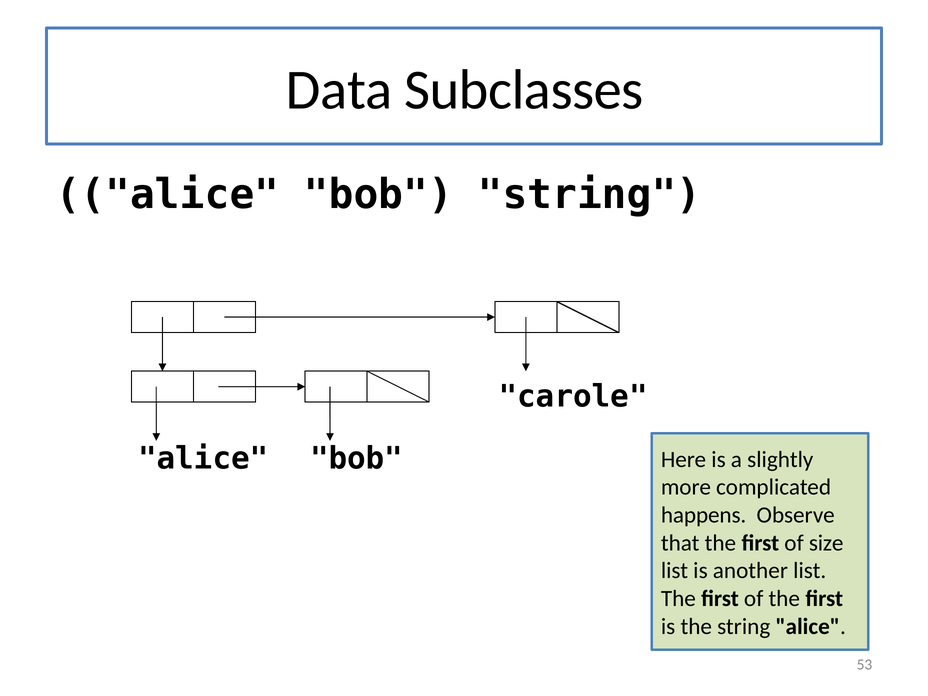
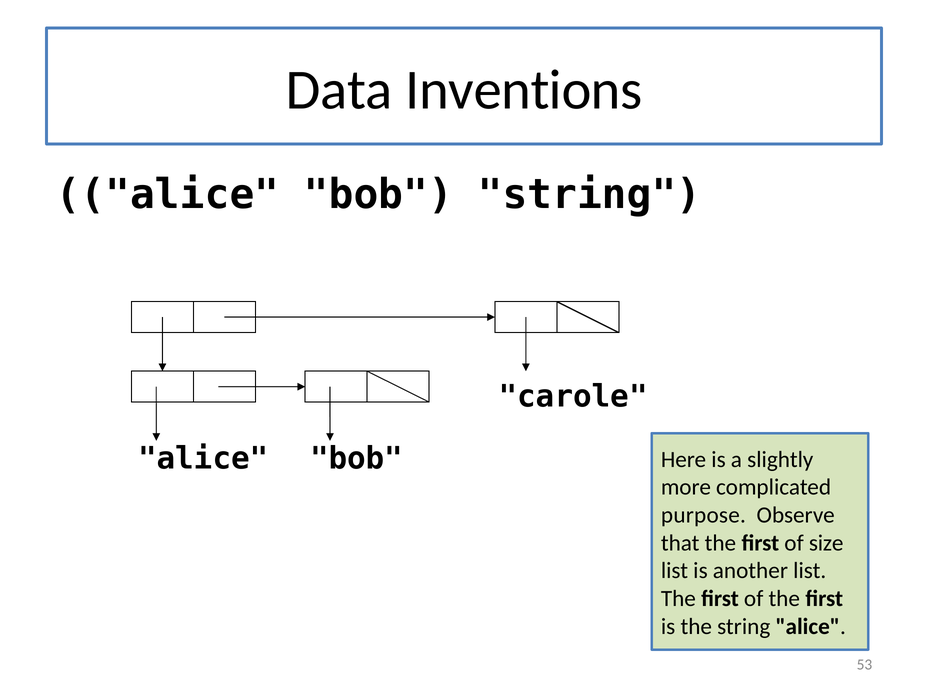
Subclasses: Subclasses -> Inventions (524, 90)
happens: happens -> purpose (703, 515)
